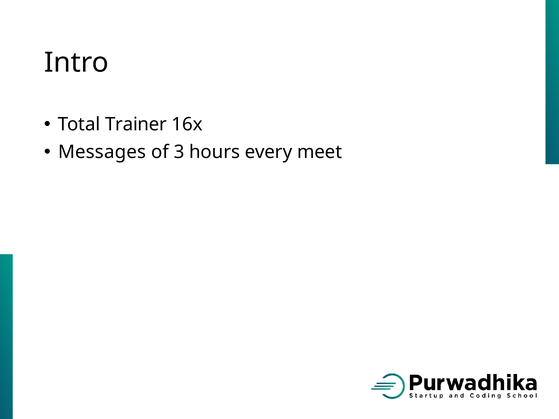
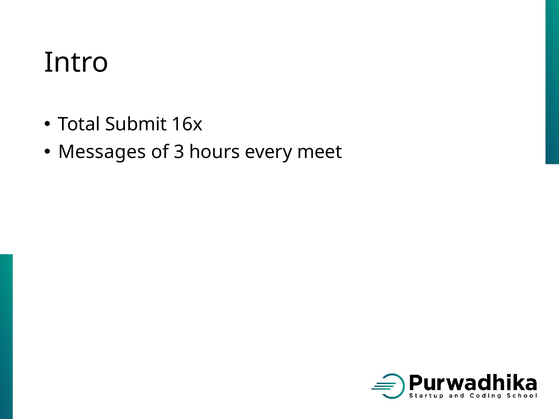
Trainer: Trainer -> Submit (136, 124)
